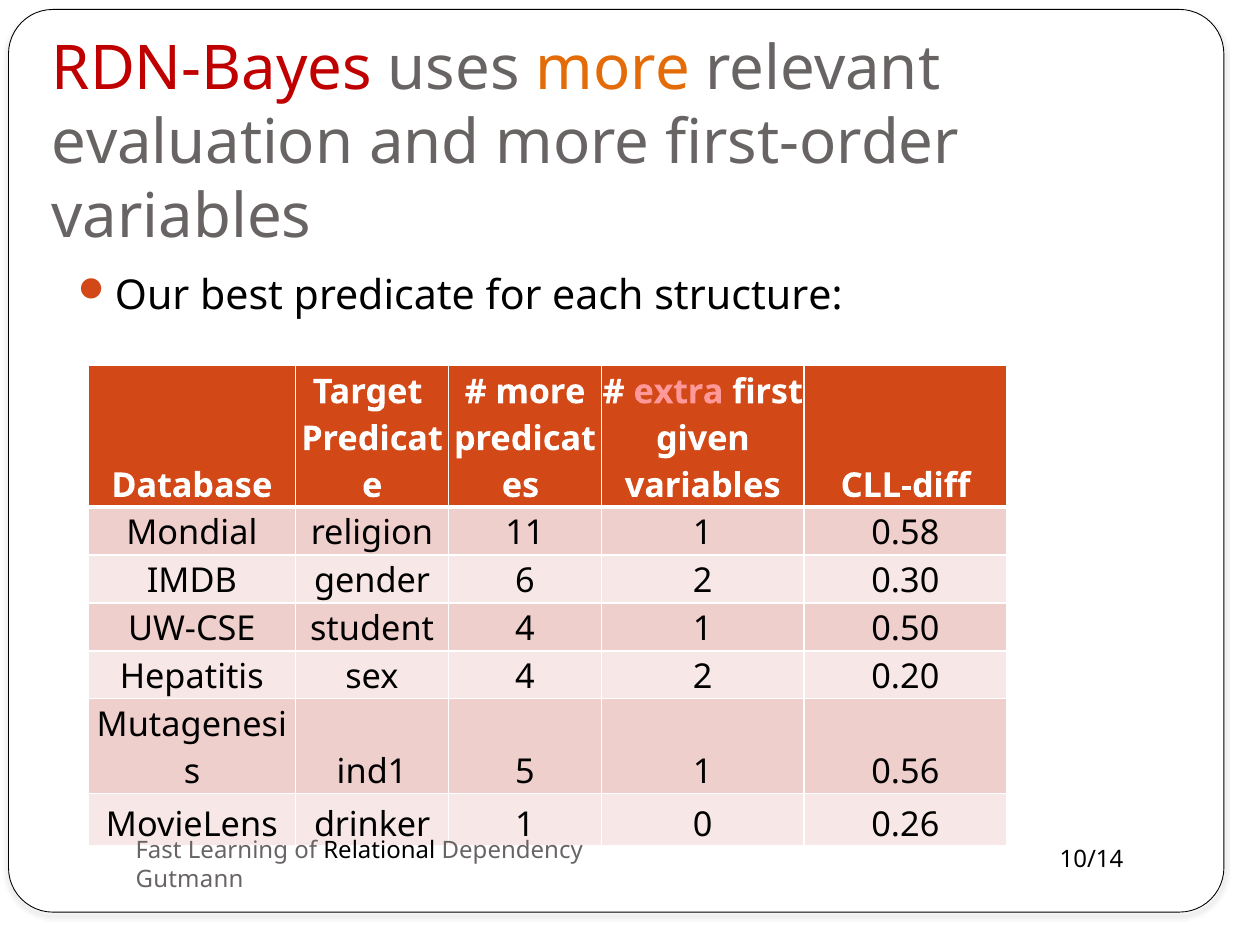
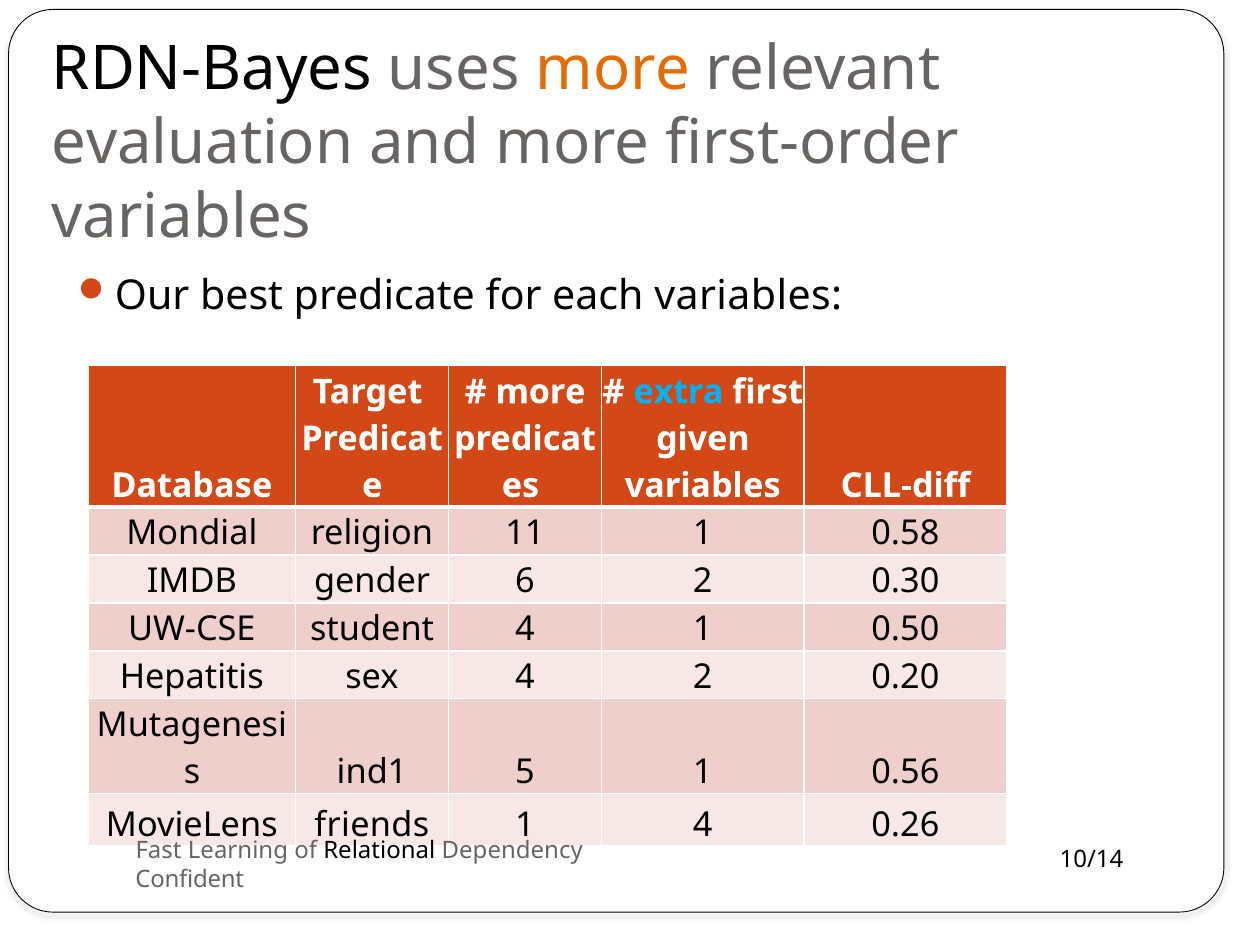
RDN-Bayes colour: red -> black (212, 69)
each structure: structure -> variables (748, 296)
extra colour: pink -> light blue (678, 392)
drinker: drinker -> friends (372, 825)
1 0: 0 -> 4 (703, 825)
Gutmann: Gutmann -> Confident (190, 879)
